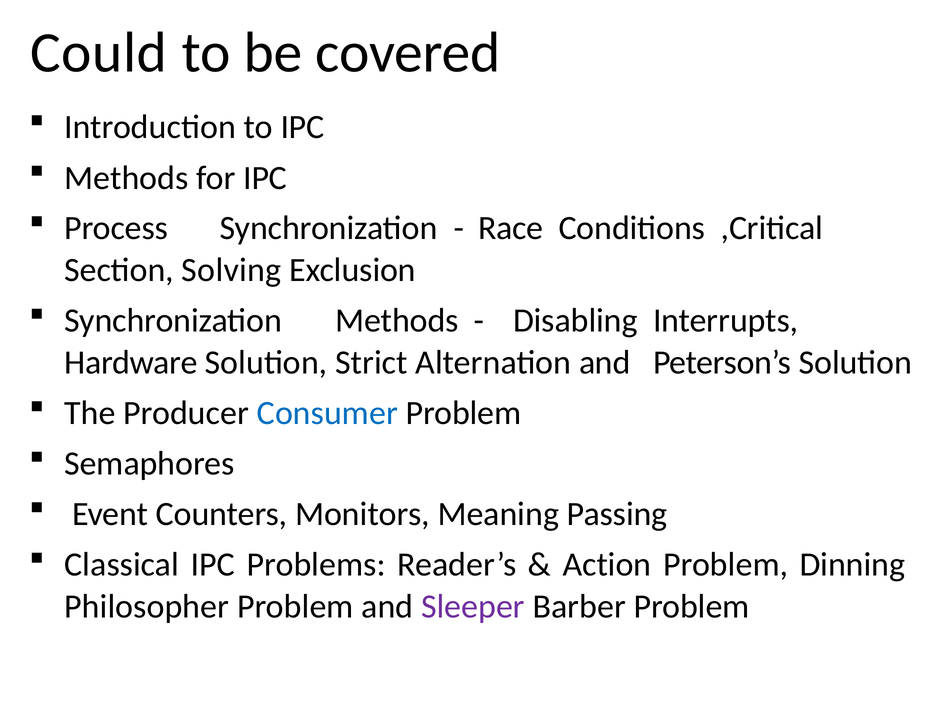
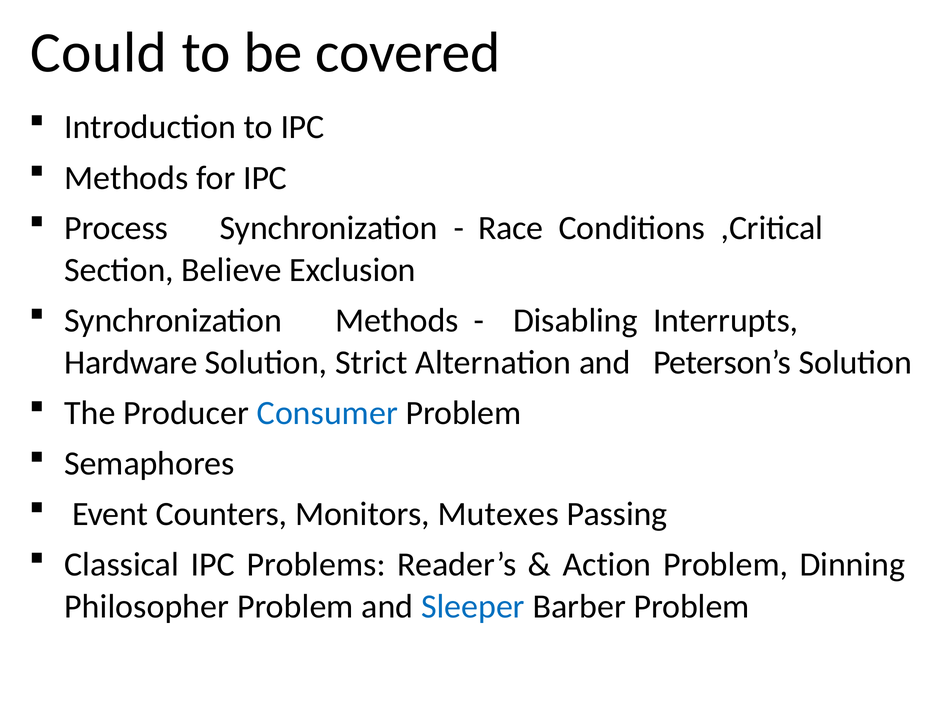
Solving: Solving -> Believe (232, 270)
Meaning: Meaning -> Mutexes (498, 515)
Sleeper colour: purple -> blue (473, 607)
